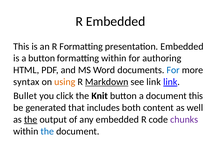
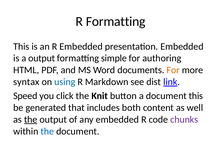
R Embedded: Embedded -> Formatting (116, 21)
R Formatting: Formatting -> Embedded (81, 46)
a button: button -> output (42, 58)
formatting within: within -> simple (114, 58)
For colour: blue -> orange (173, 70)
using colour: orange -> blue (65, 82)
Markdown underline: present -> none (107, 82)
see link: link -> dist (154, 82)
Bullet: Bullet -> Speed (25, 96)
